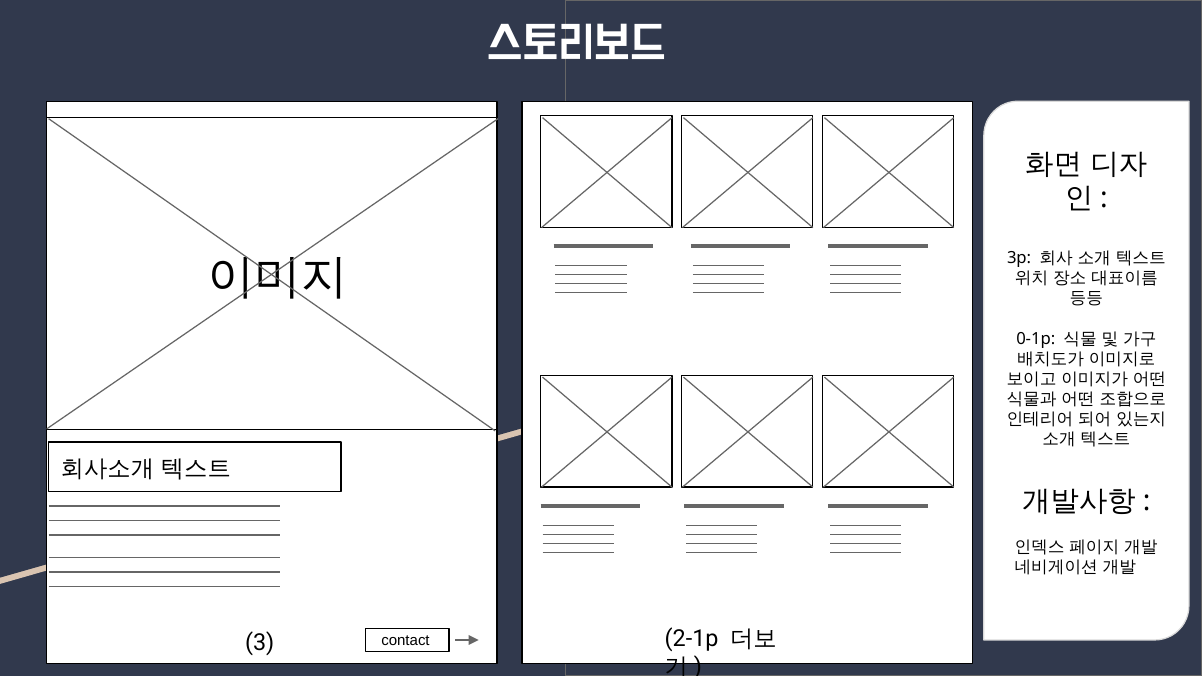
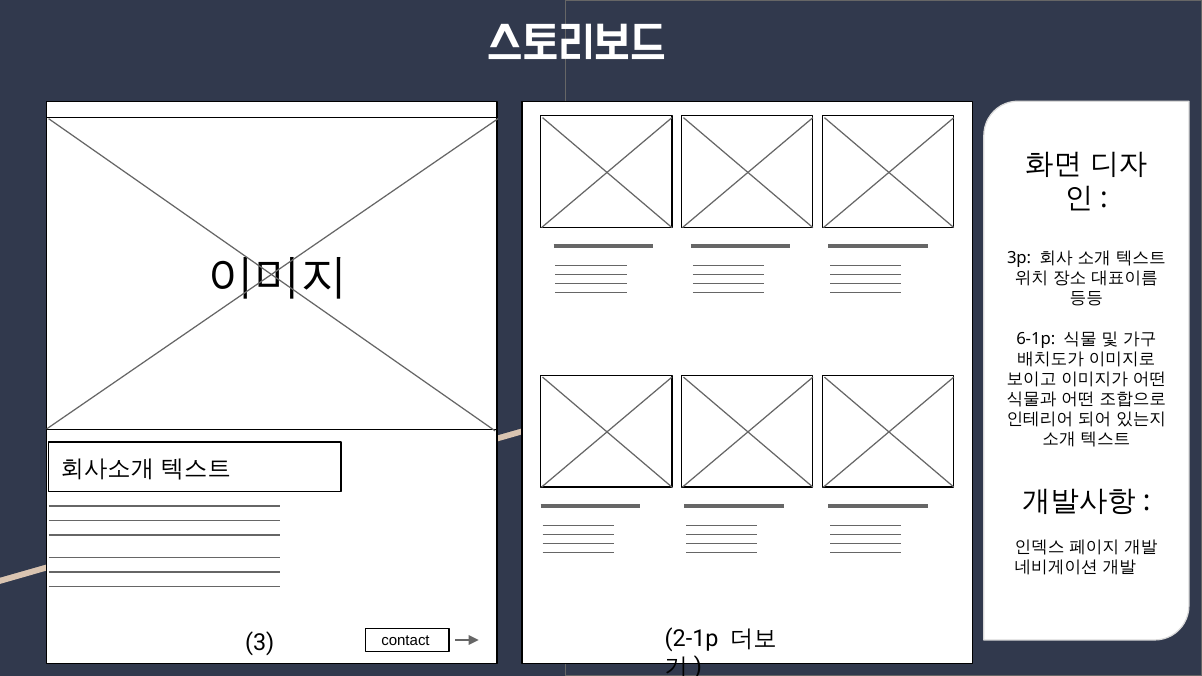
0-1p: 0-1p -> 6-1p (1036, 339)
